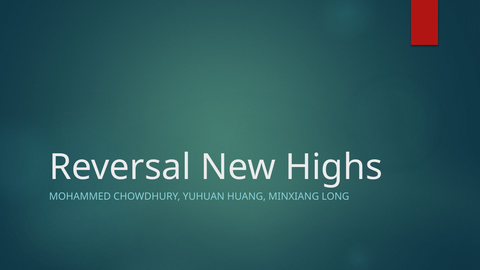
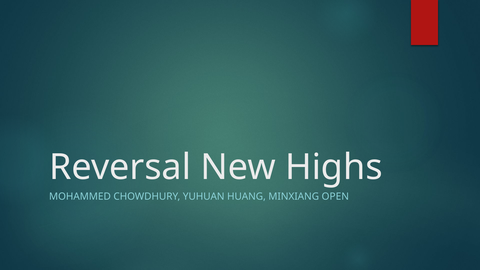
LONG: LONG -> OPEN (335, 197)
